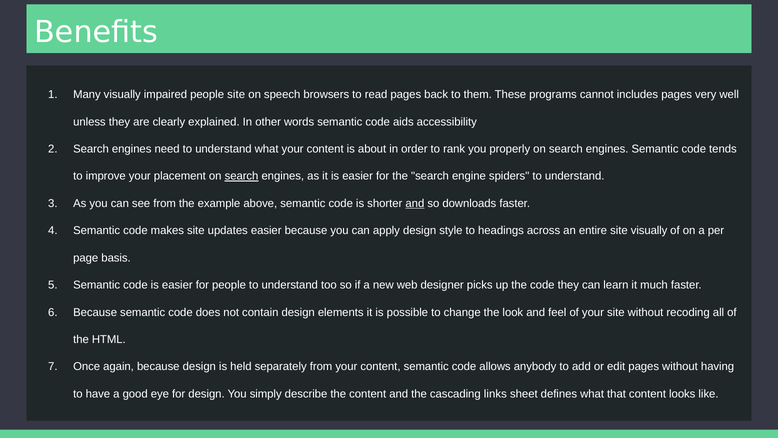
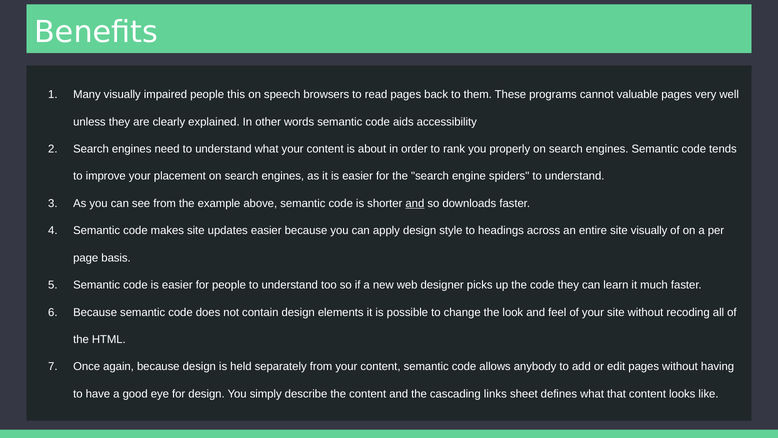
people site: site -> this (236, 94)
includes: includes -> valuable (637, 94)
search underline: present -> none (242, 176)
